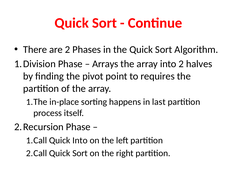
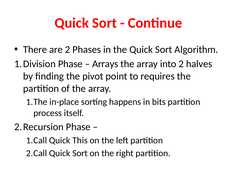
last: last -> bits (159, 102)
Quick Into: Into -> This (80, 140)
